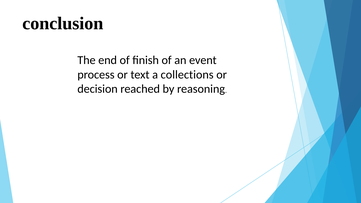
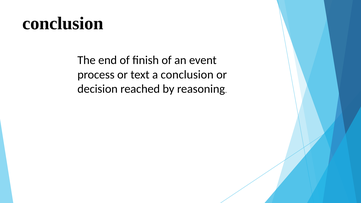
a collections: collections -> conclusion (187, 75)
